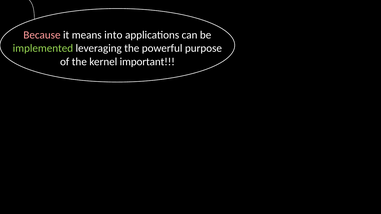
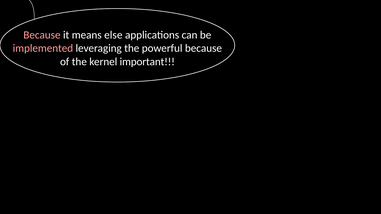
into: into -> else (113, 35)
implemented colour: light green -> pink (43, 48)
powerful purpose: purpose -> because (203, 48)
